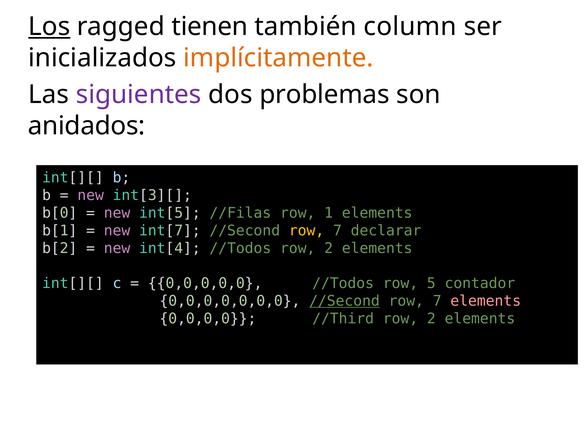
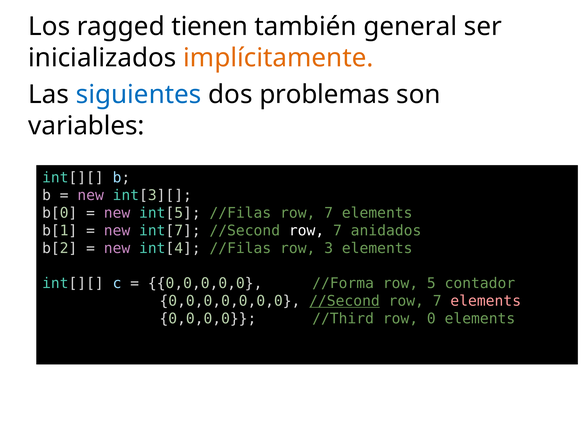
Los underline: present -> none (49, 27)
column: column -> general (410, 27)
siguientes colour: purple -> blue (139, 95)
anidados: anidados -> variables (86, 126)
1: 1 -> 7 (329, 213)
row colour: yellow -> white (307, 231)
declarar: declarar -> anidados (386, 231)
int[4 //Todos: //Todos -> //Filas (240, 248)
2: 2 -> 3 (329, 248)
0,0,0,0,0 //Todos: //Todos -> //Forma (343, 284)
//Third row 2: 2 -> 0 (431, 319)
